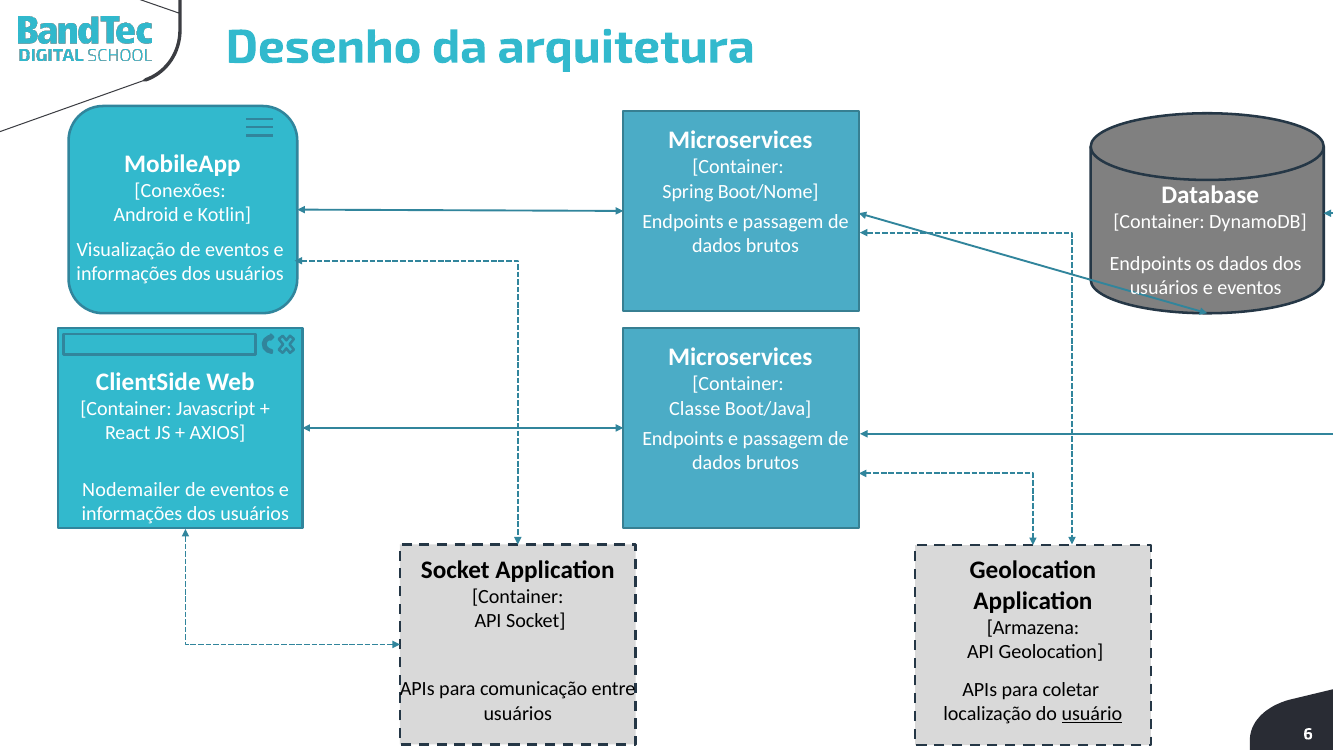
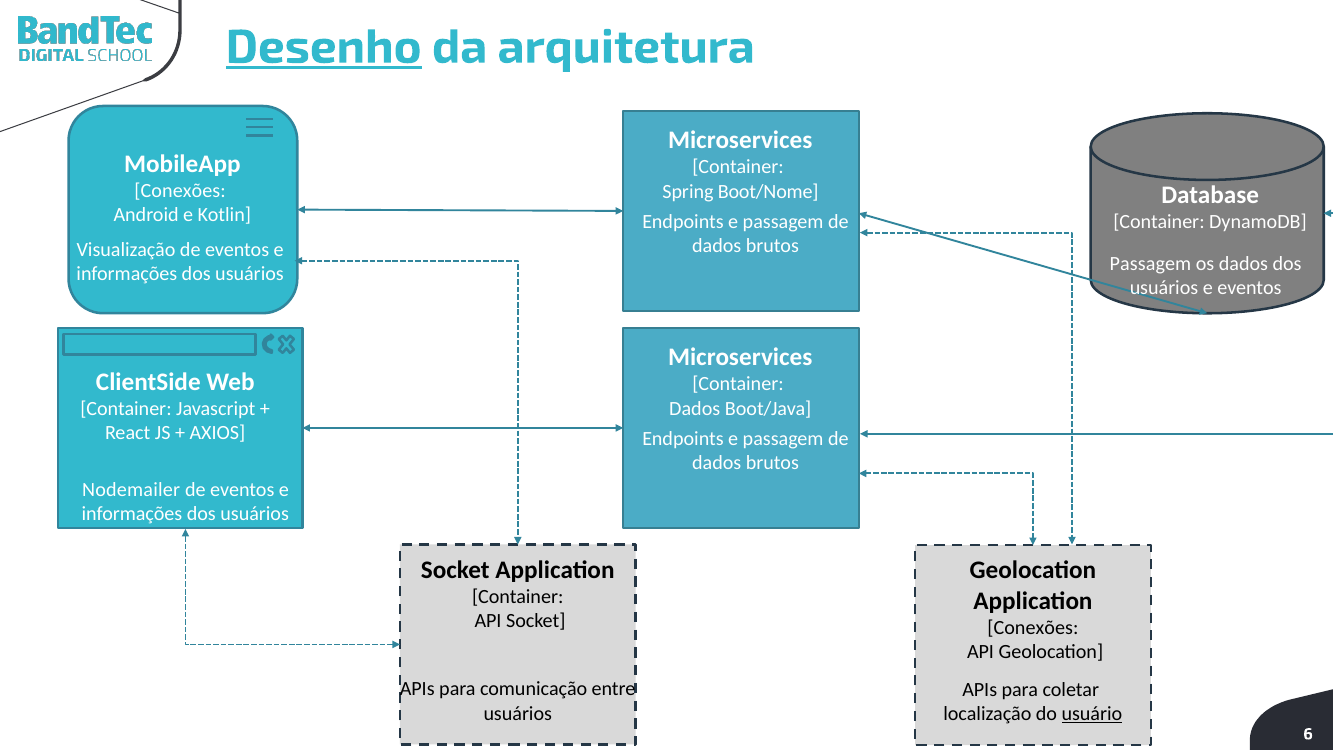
Desenho underline: none -> present (324, 47)
Endpoints: Endpoints -> Passagem (1150, 263)
Classe: Classe -> Dados (695, 408)
Armazena: Armazena -> Conexões (1033, 628)
